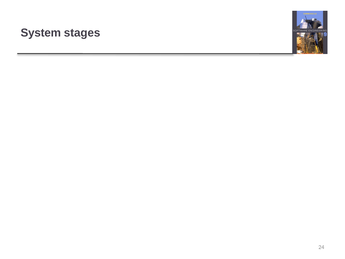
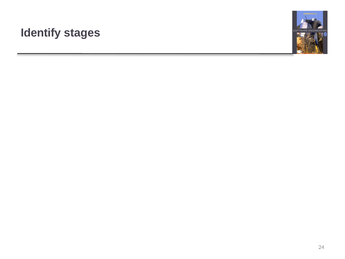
System: System -> Identify (41, 33)
